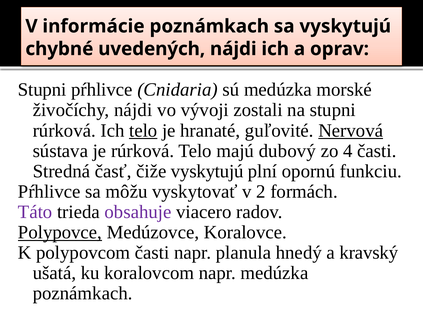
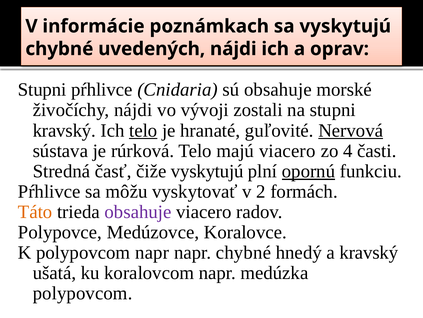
sú medúzka: medúzka -> obsahuje (278, 90)
rúrková: rúrková -> kravský (64, 130)
majú dubový: dubový -> viacero (287, 150)
opornú underline: none -> present (308, 171)
Táto colour: purple -> orange (35, 211)
Polypovce underline: present -> none (60, 232)
polypovcom časti: časti -> napr (152, 252)
napr planula: planula -> chybné (243, 252)
poznámkach: poznámkach -> polypovcom (83, 293)
